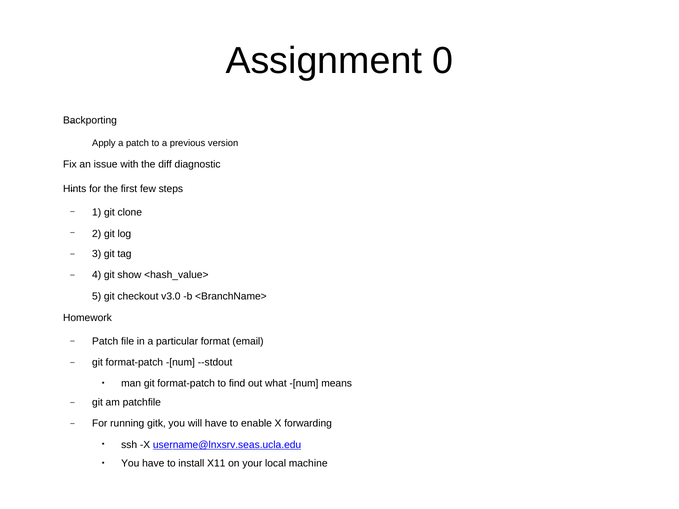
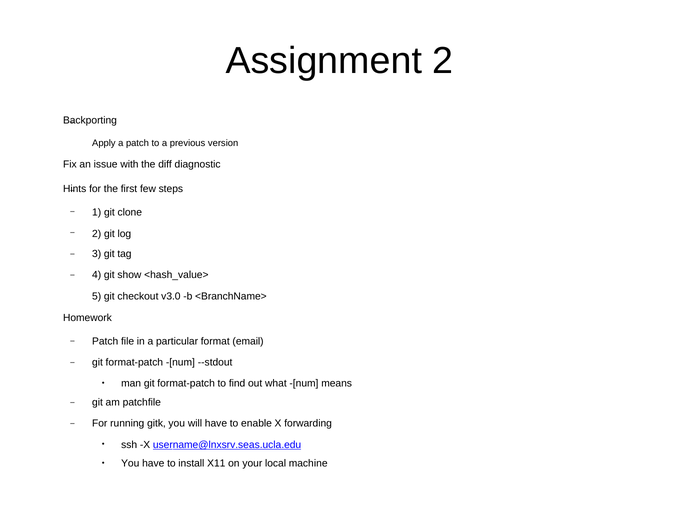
Assignment 0: 0 -> 2 (443, 61)
